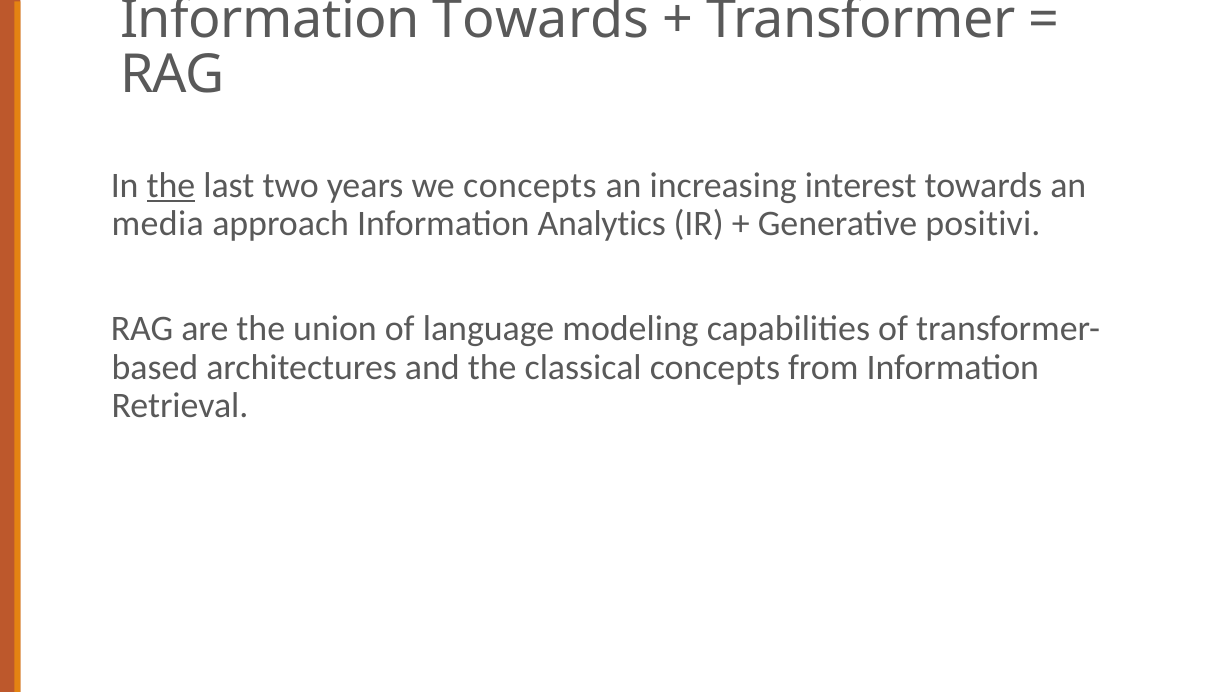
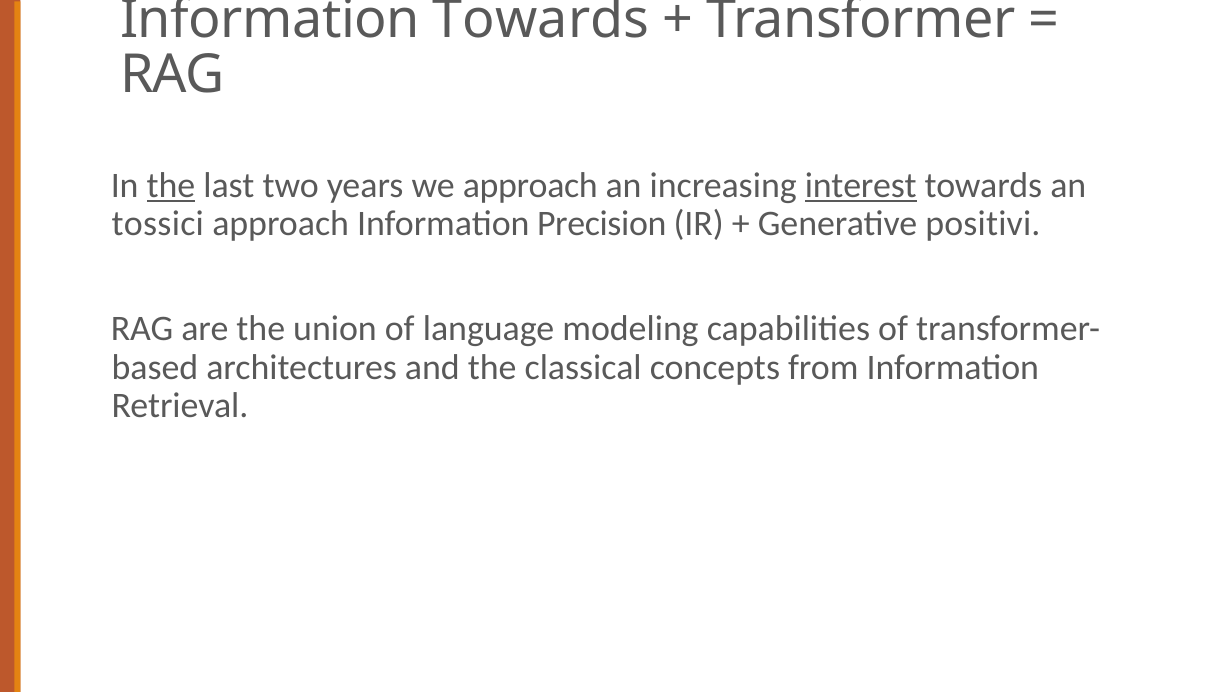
we concepts: concepts -> approach (530, 185)
interest underline: none -> present (861, 185)
media: media -> tossici (158, 224)
Analytics: Analytics -> Precision (602, 224)
